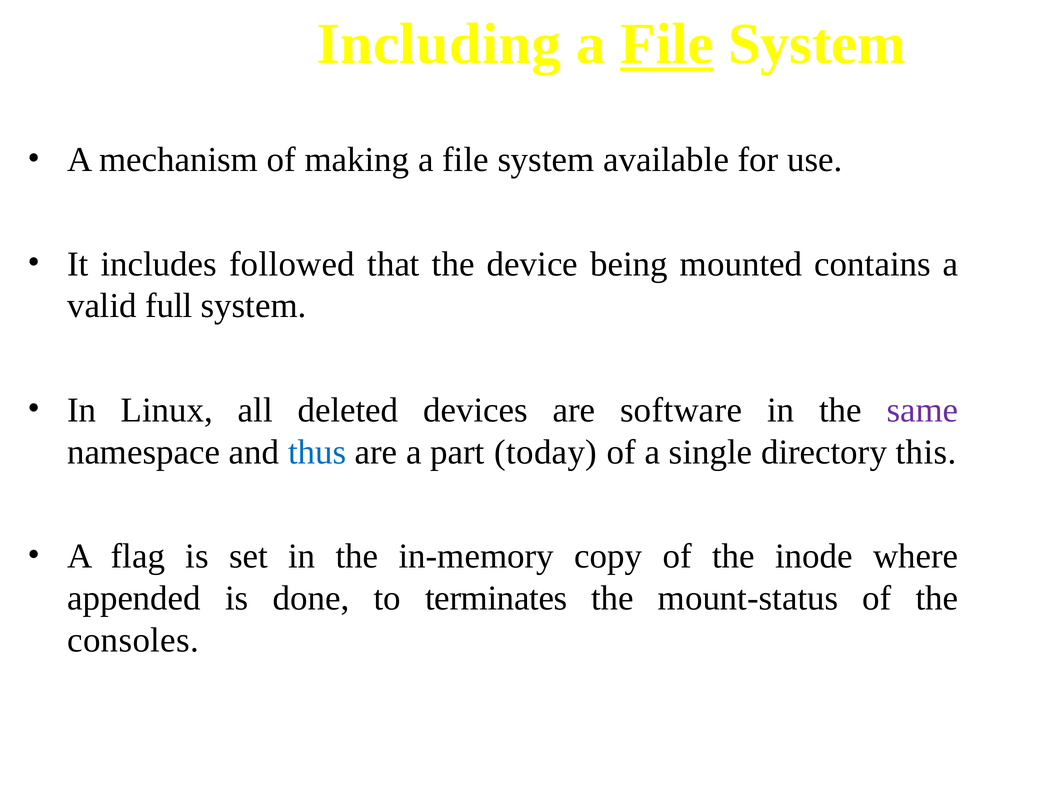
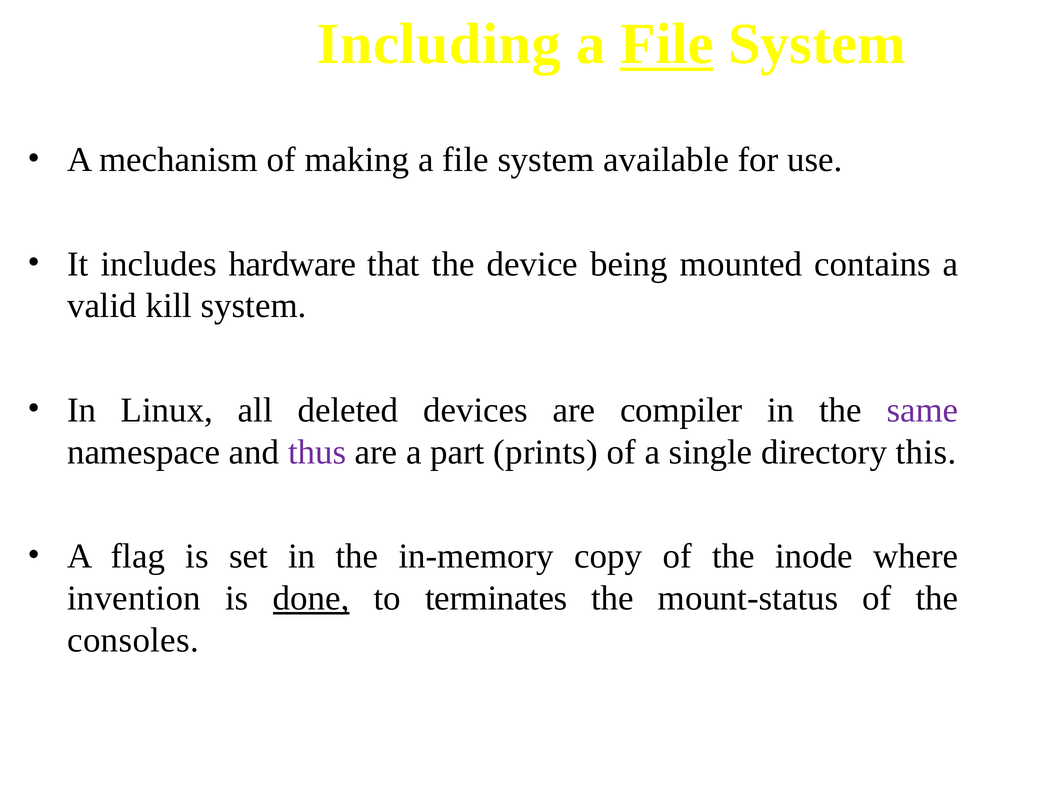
followed: followed -> hardware (292, 264)
full: full -> kill (169, 306)
software: software -> compiler (681, 410)
thus colour: blue -> purple (317, 452)
today: today -> prints (546, 452)
appended: appended -> invention (134, 598)
done underline: none -> present (311, 598)
